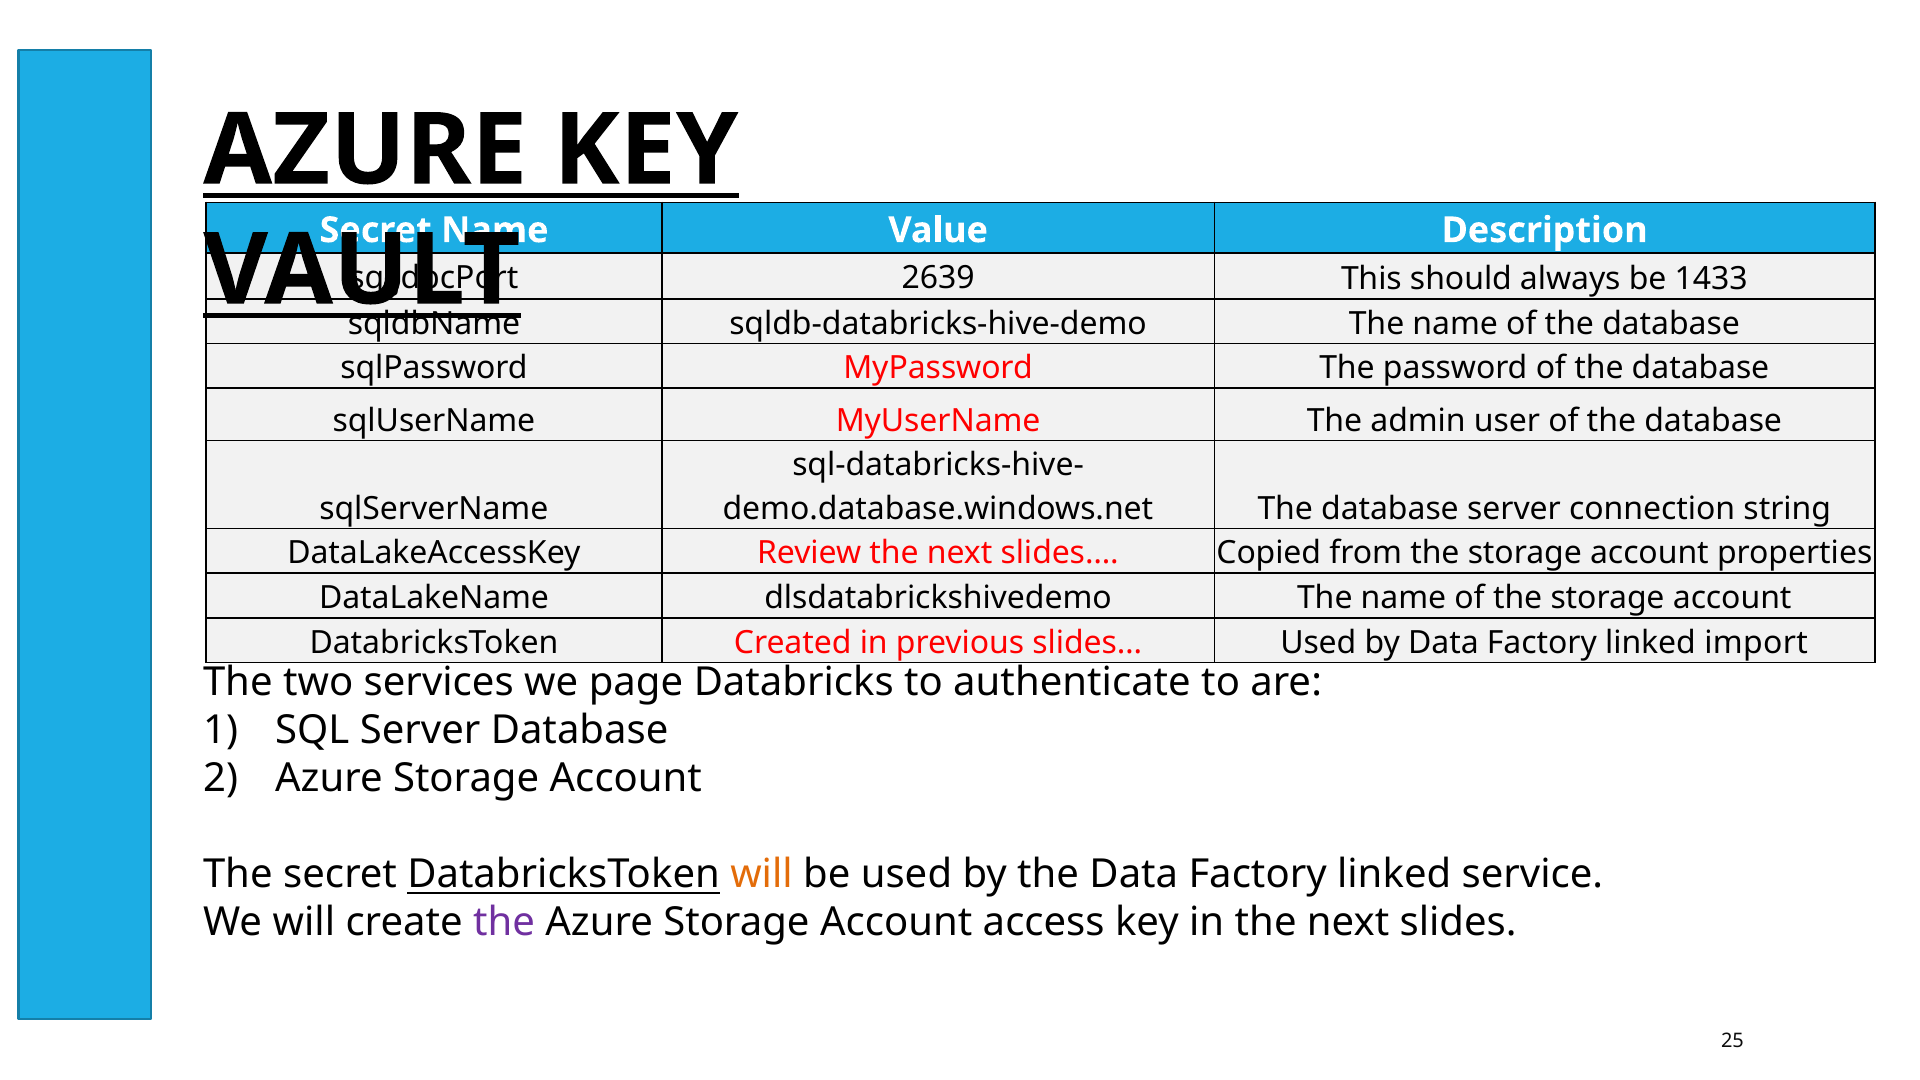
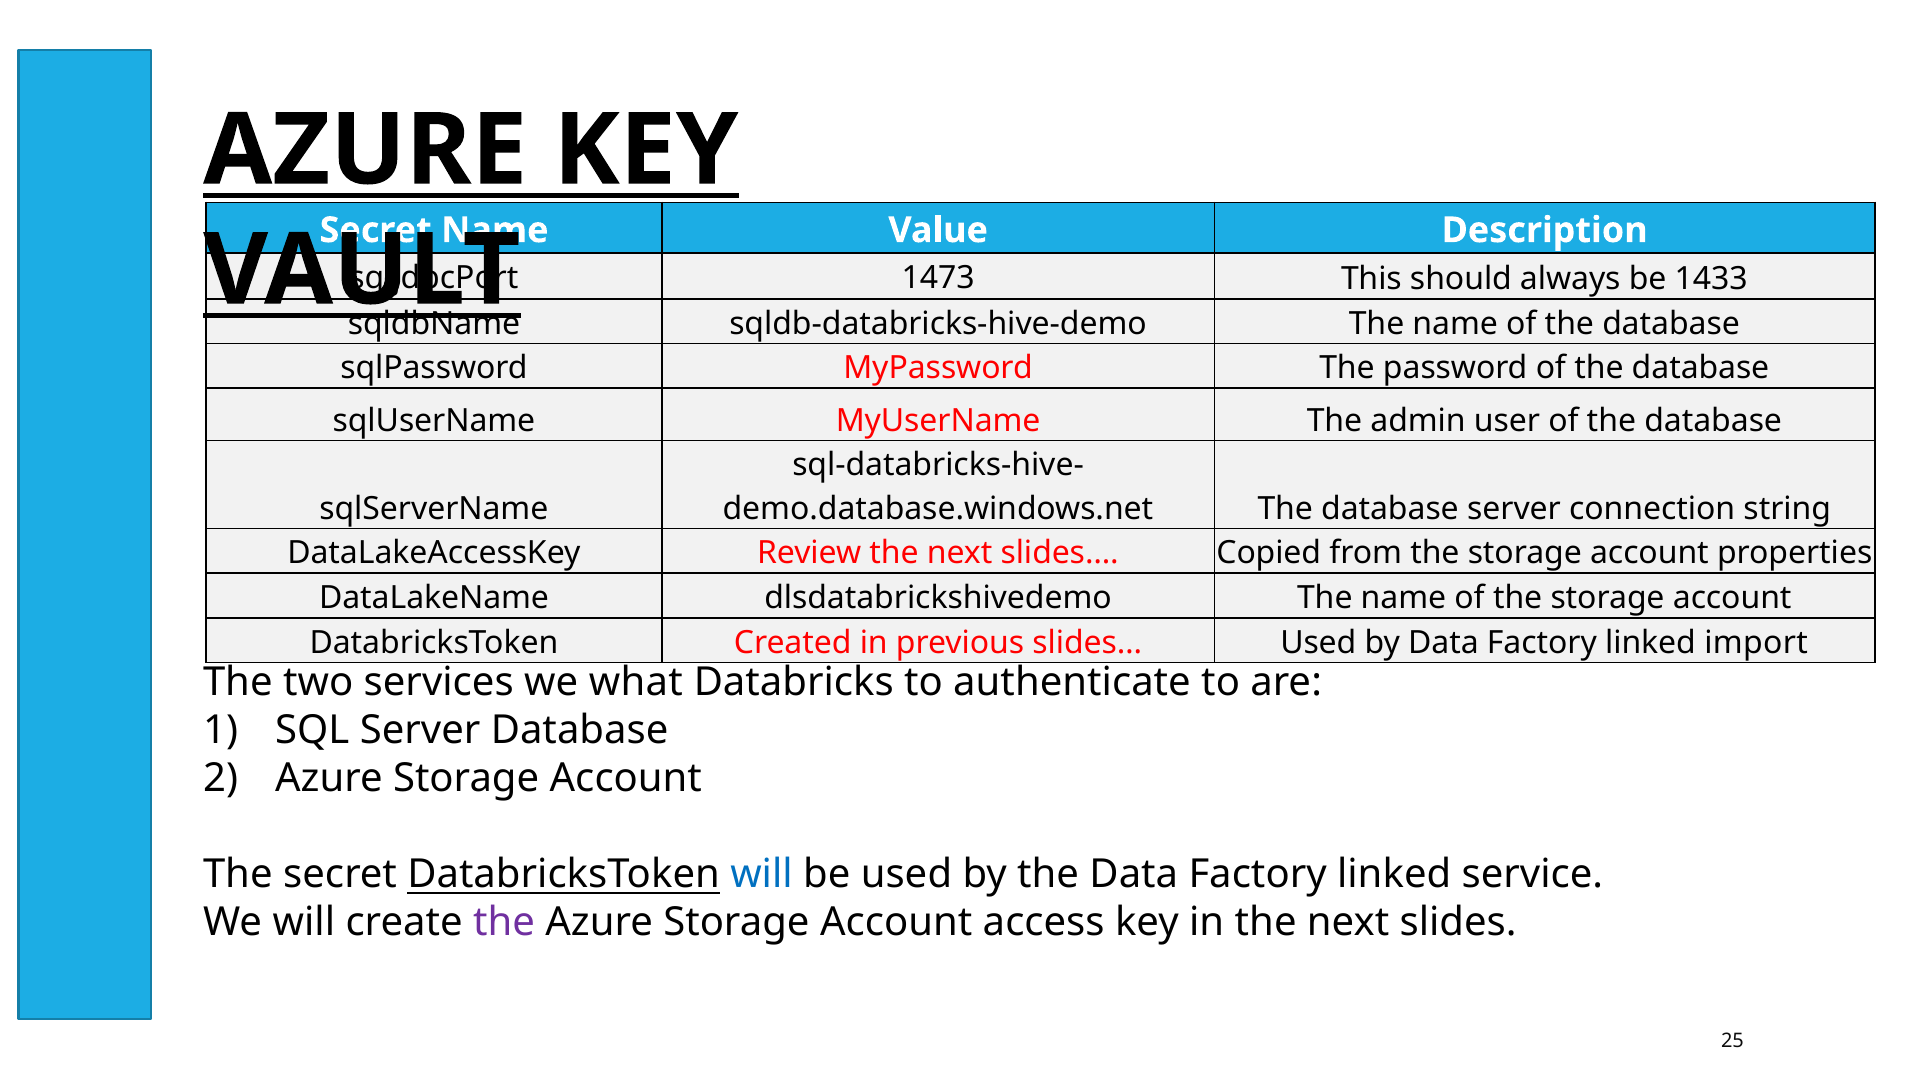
2639: 2639 -> 1473 (938, 278)
page: page -> what (636, 682)
will colour: orange -> blue (761, 874)
